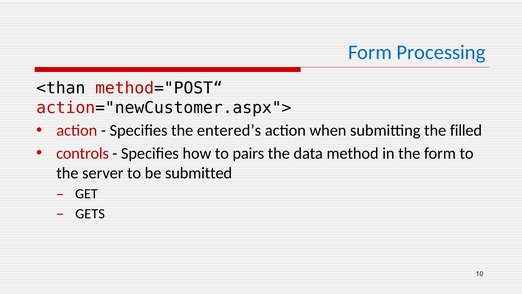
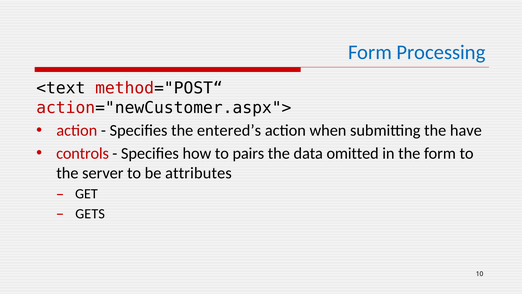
<than: <than -> <text (61, 88)
filled: filled -> have (466, 130)
method: method -> omitted (353, 153)
submitted: submitted -> attributes (198, 173)
